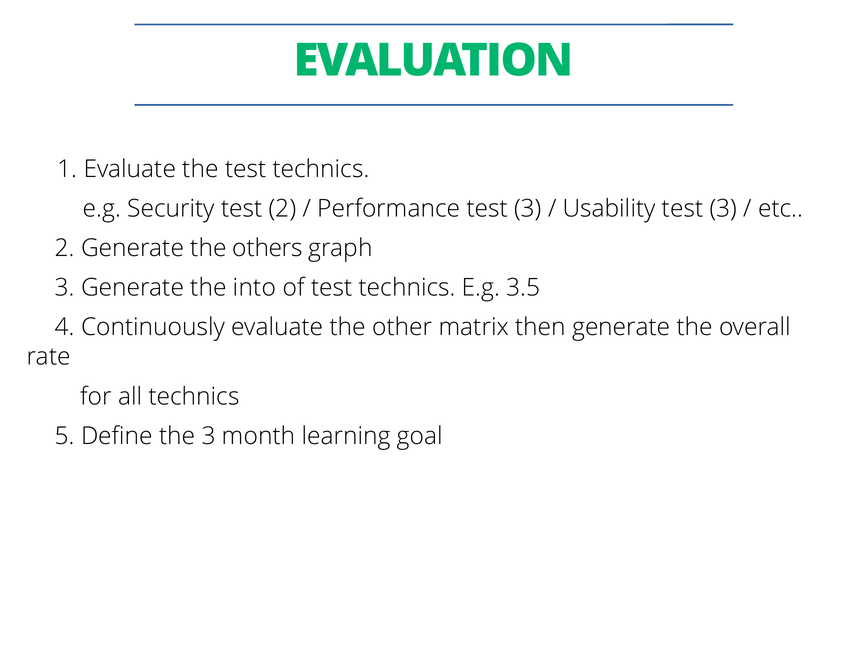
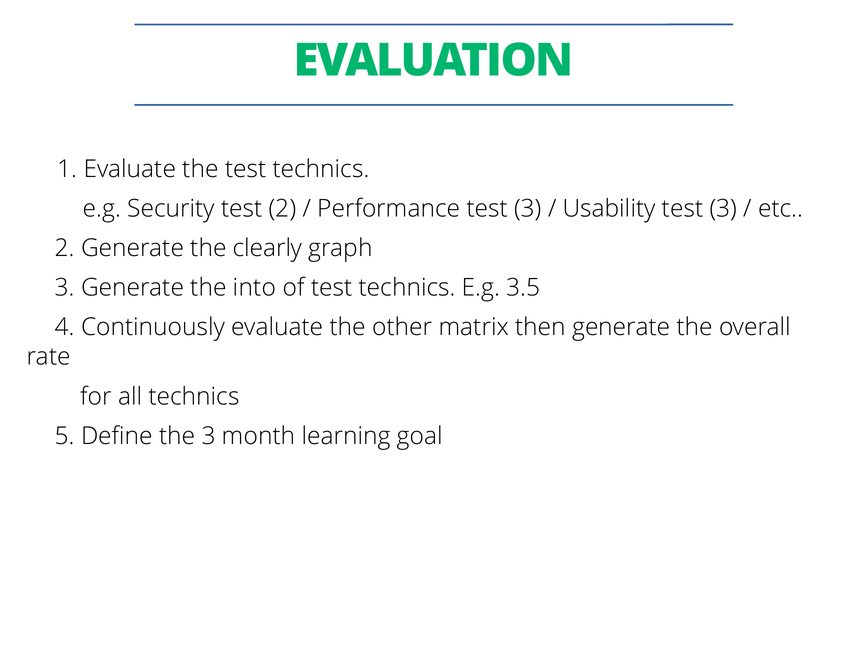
others: others -> clearly (268, 248)
